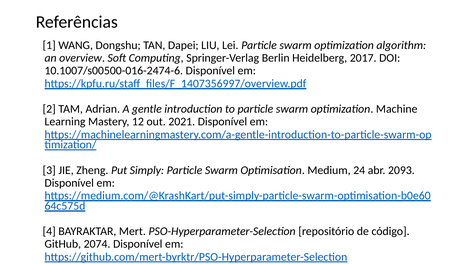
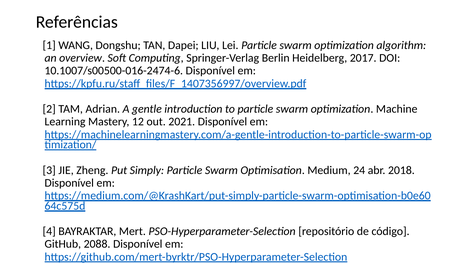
2093: 2093 -> 2018 (401, 170)
2074: 2074 -> 2088 (97, 244)
